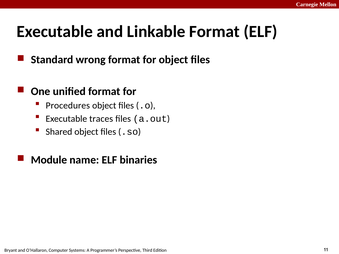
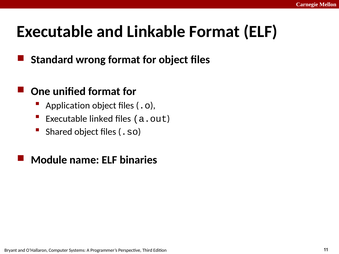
Procedures: Procedures -> Application (68, 106)
traces: traces -> linked (101, 119)
